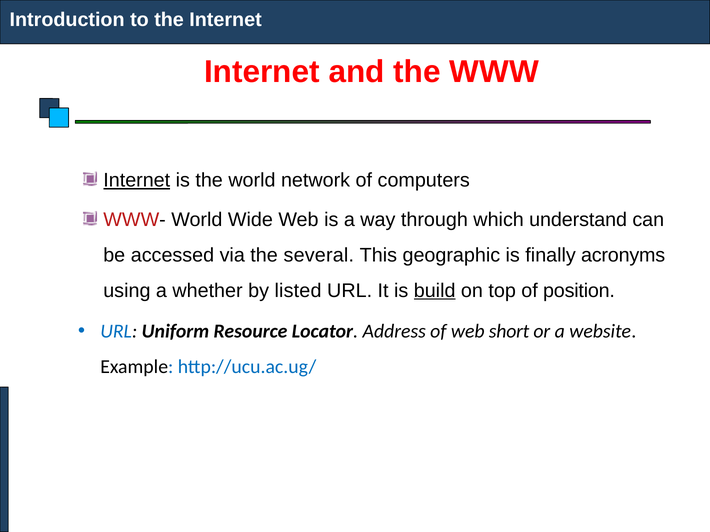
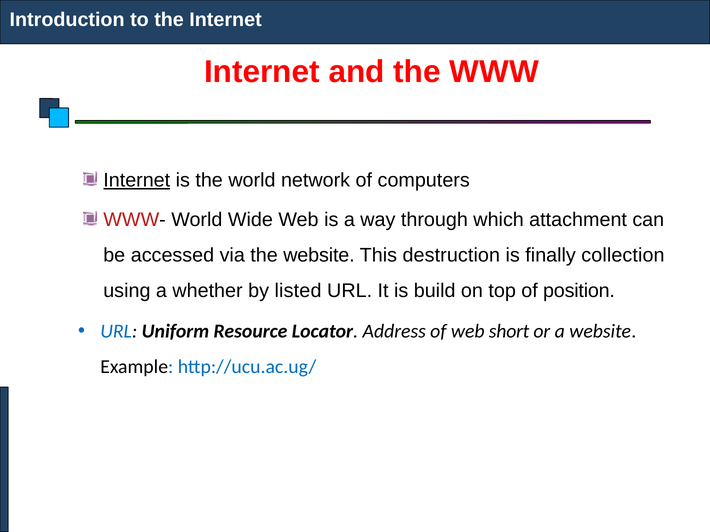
understand: understand -> attachment (578, 220)
the several: several -> website (319, 255)
geographic: geographic -> destruction (451, 255)
acronyms: acronyms -> collection (623, 255)
build underline: present -> none (435, 291)
